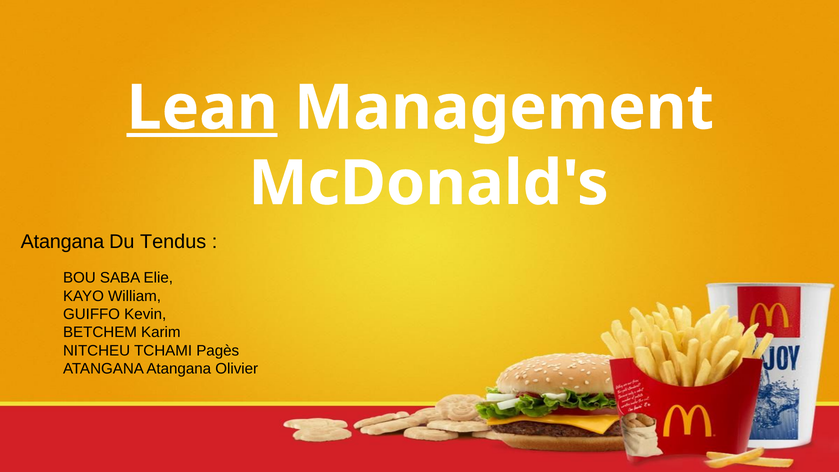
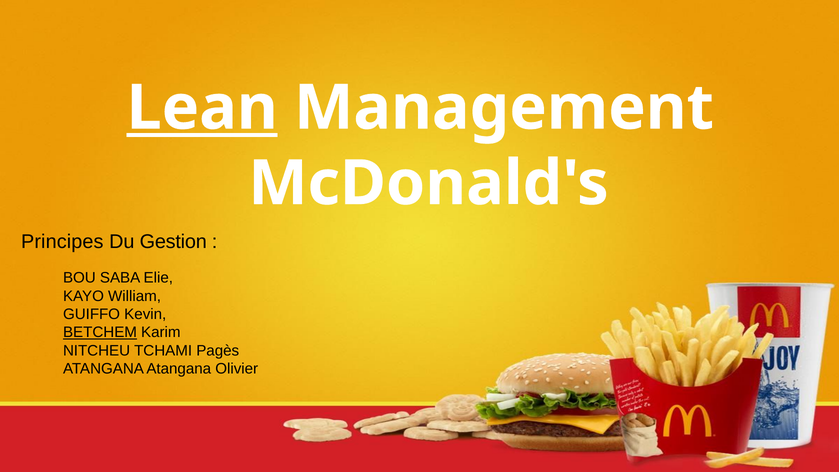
Atangana: Atangana -> Principes (62, 242)
Tendus: Tendus -> Gestion (173, 242)
BETCHEM underline: none -> present (100, 332)
